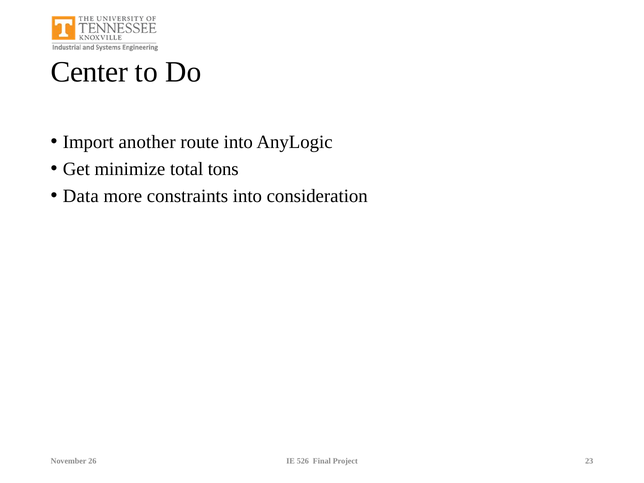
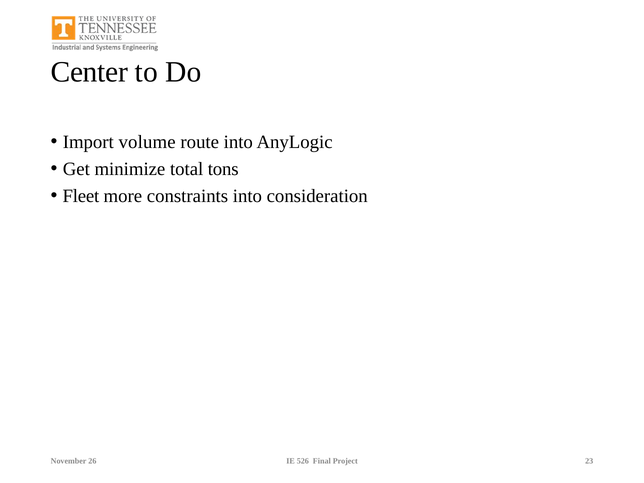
another: another -> volume (147, 142)
Data: Data -> Fleet (81, 196)
